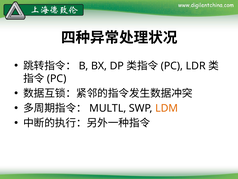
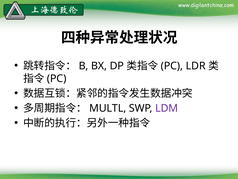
LDM colour: orange -> purple (167, 108)
